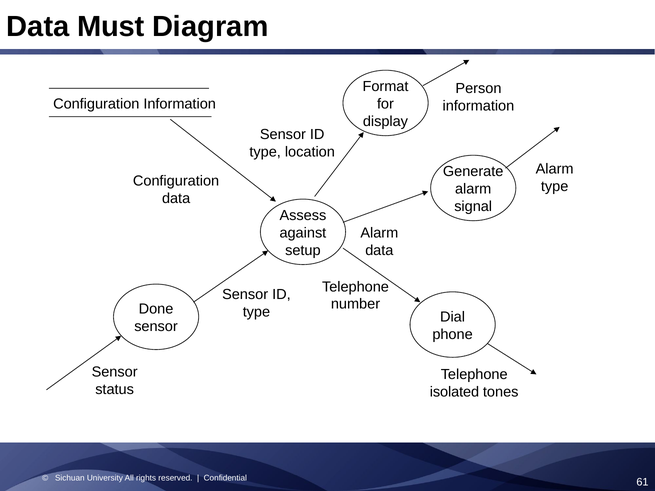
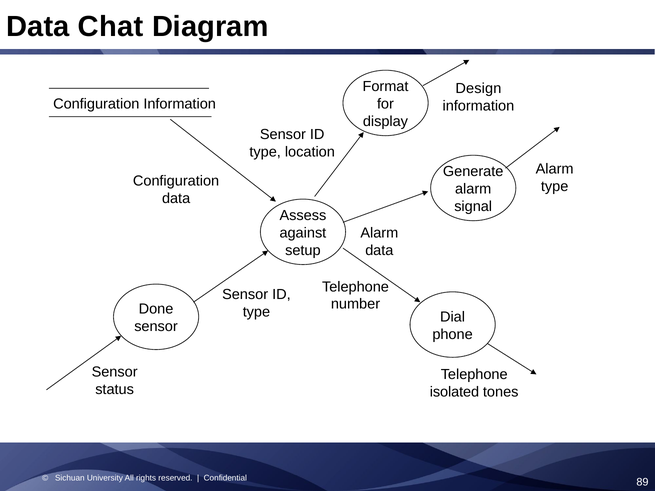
Must: Must -> Chat (111, 27)
Person: Person -> Design (478, 88)
61: 61 -> 89 (642, 482)
